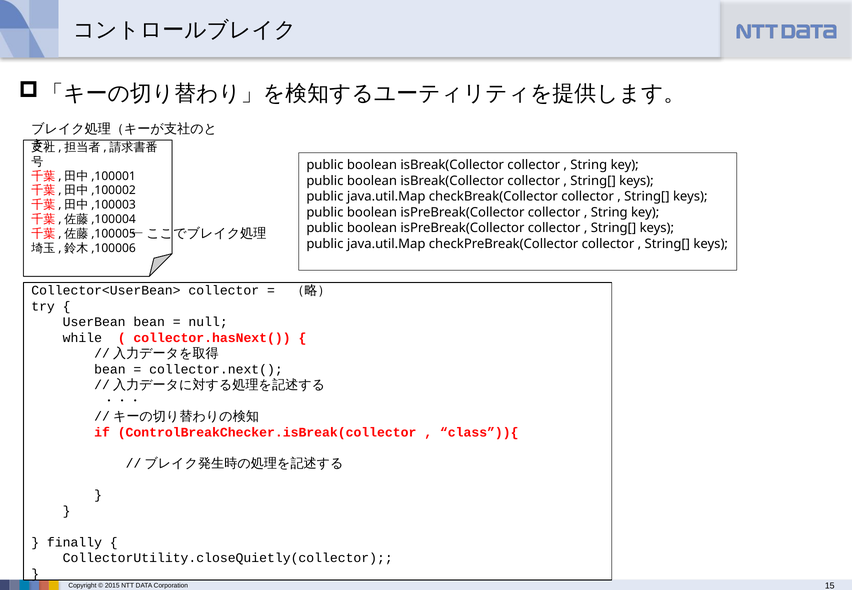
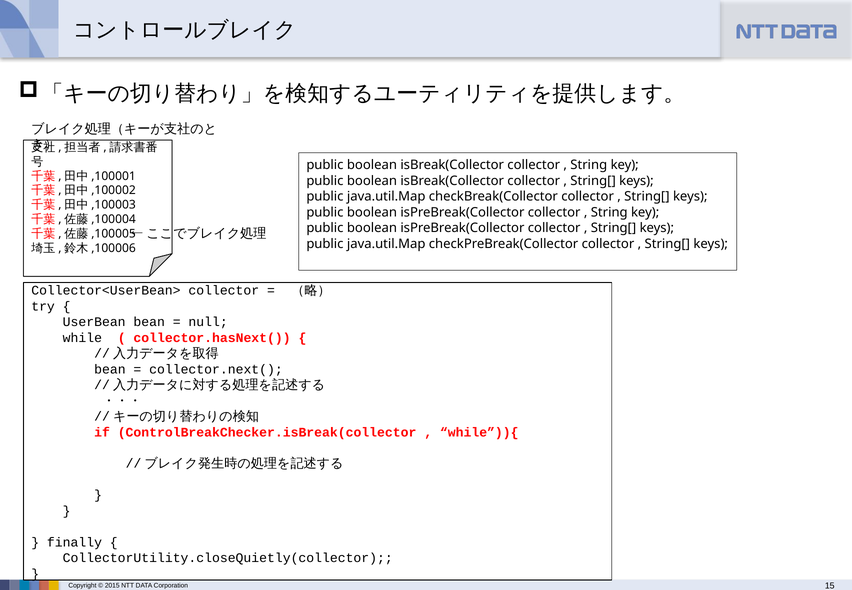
class”)){: class”)){ -> while”)){ (479, 432)
